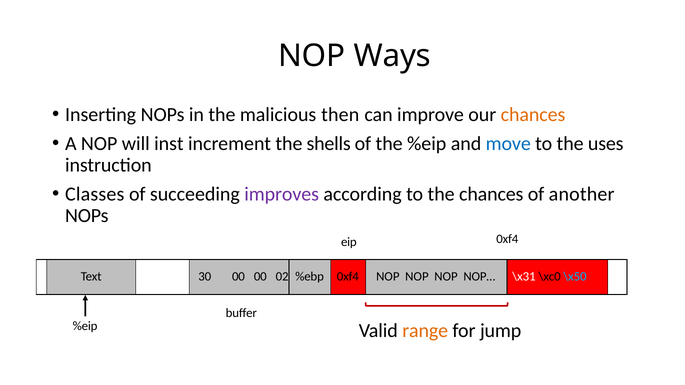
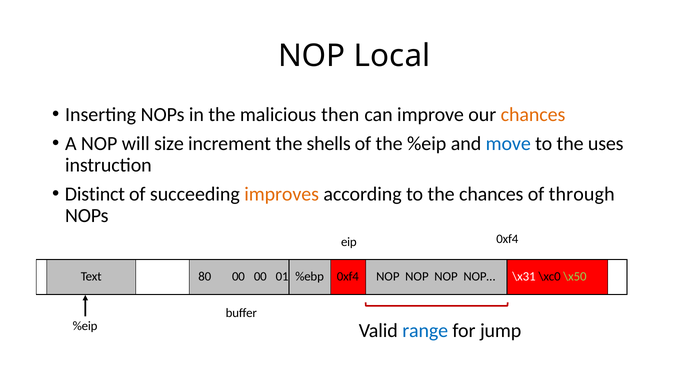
Ways: Ways -> Local (392, 56)
inst: inst -> size (169, 144)
Classes: Classes -> Distinct (95, 194)
improves colour: purple -> orange (282, 194)
another: another -> through (582, 194)
30: 30 -> 80 (205, 277)
02: 02 -> 01 (282, 277)
\x50 colour: light blue -> light green (575, 277)
range colour: orange -> blue (425, 331)
